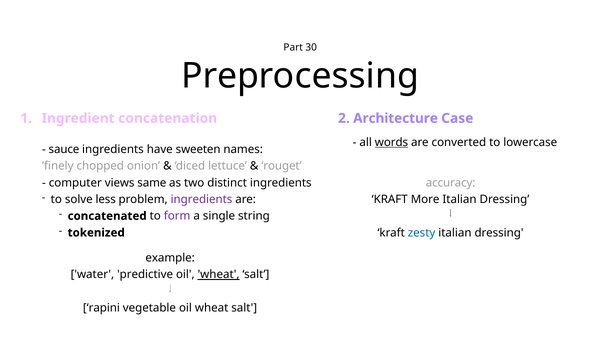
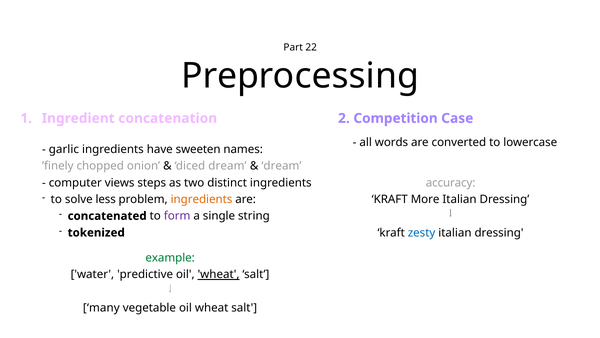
30: 30 -> 22 (311, 47)
Architecture: Architecture -> Competition (396, 118)
words underline: present -> none (391, 142)
sauce: sauce -> garlic (64, 149)
diced lettuce: lettuce -> dream (227, 166)
rouget: rouget -> dream (281, 166)
same: same -> steps (152, 182)
ingredients colour: purple -> orange (201, 199)
example colour: black -> green (170, 258)
rapini: rapini -> many (101, 307)
